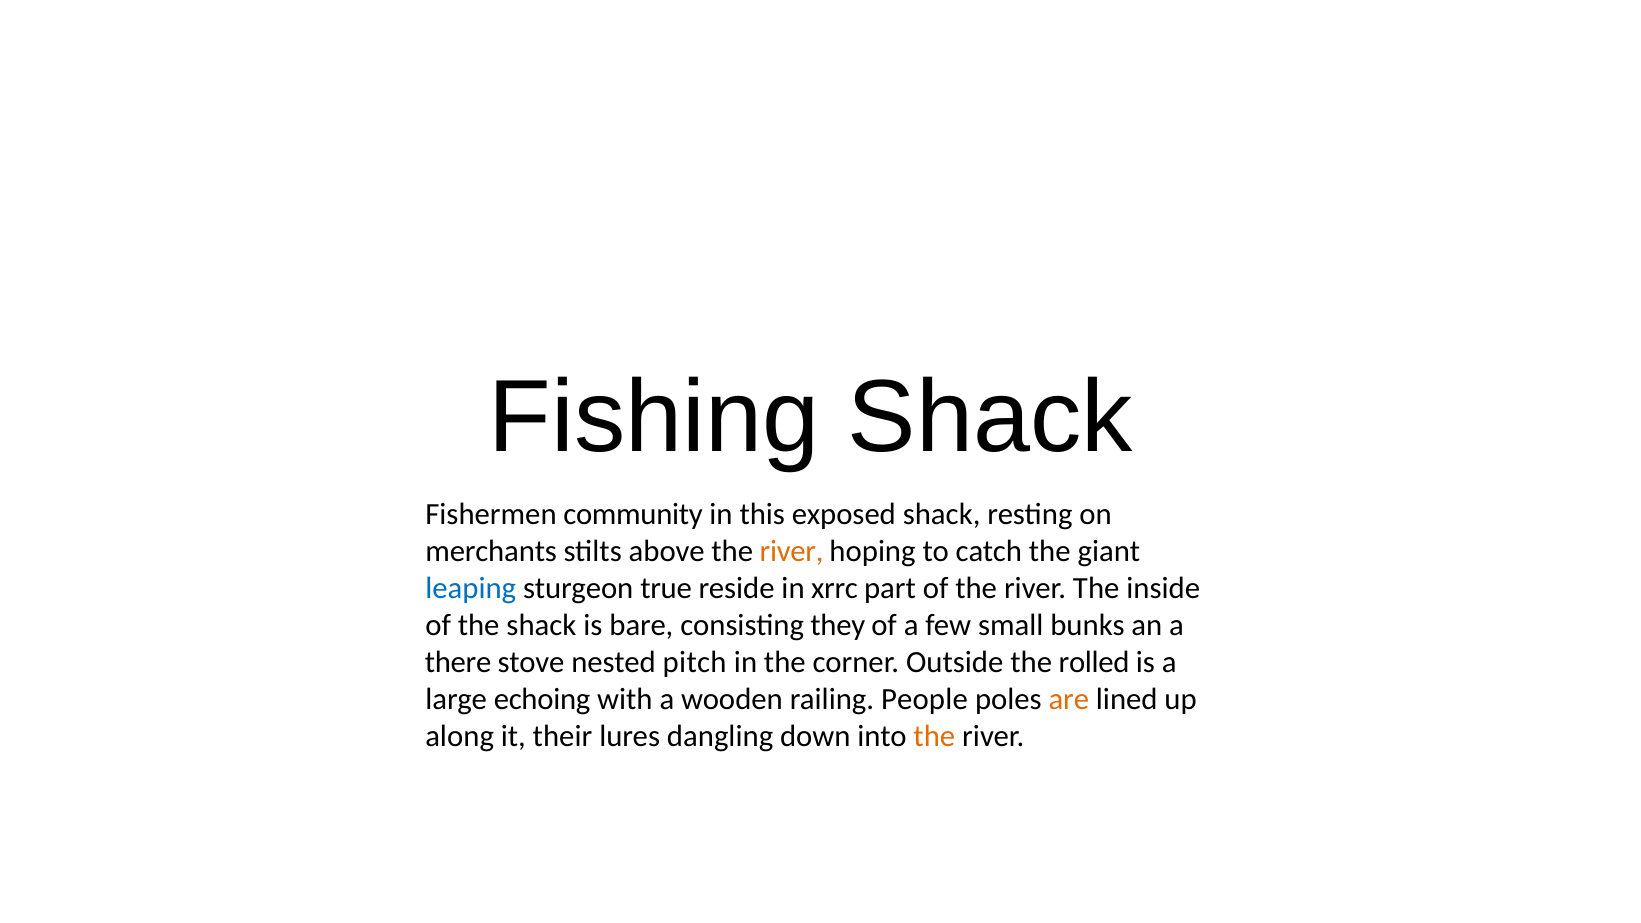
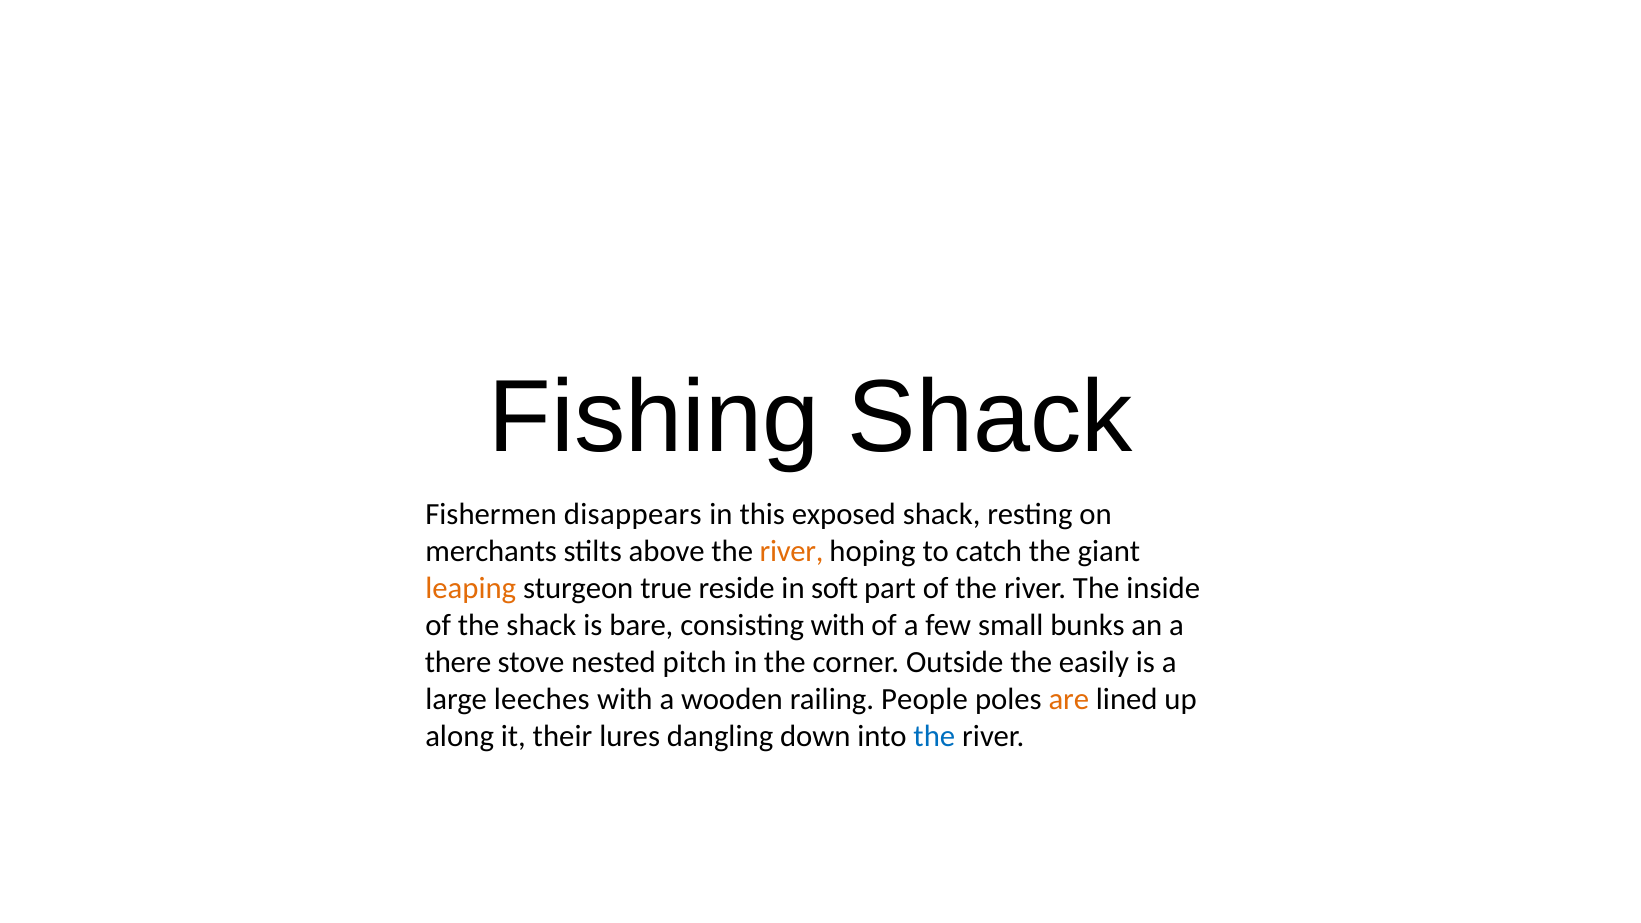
community: community -> disappears (633, 514)
leaping colour: blue -> orange (471, 588)
xrrc: xrrc -> soft (835, 588)
consisting they: they -> with (838, 625)
rolled: rolled -> easily (1094, 662)
echoing: echoing -> leeches (542, 699)
the colour: orange -> blue (934, 736)
